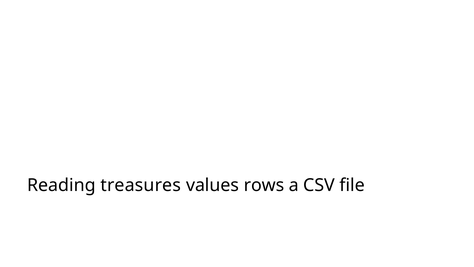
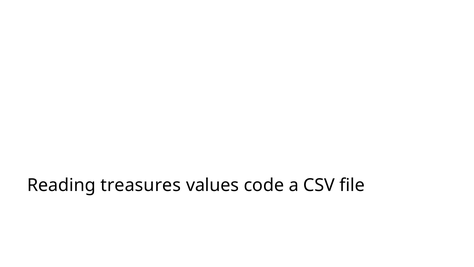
rows: rows -> code (264, 185)
